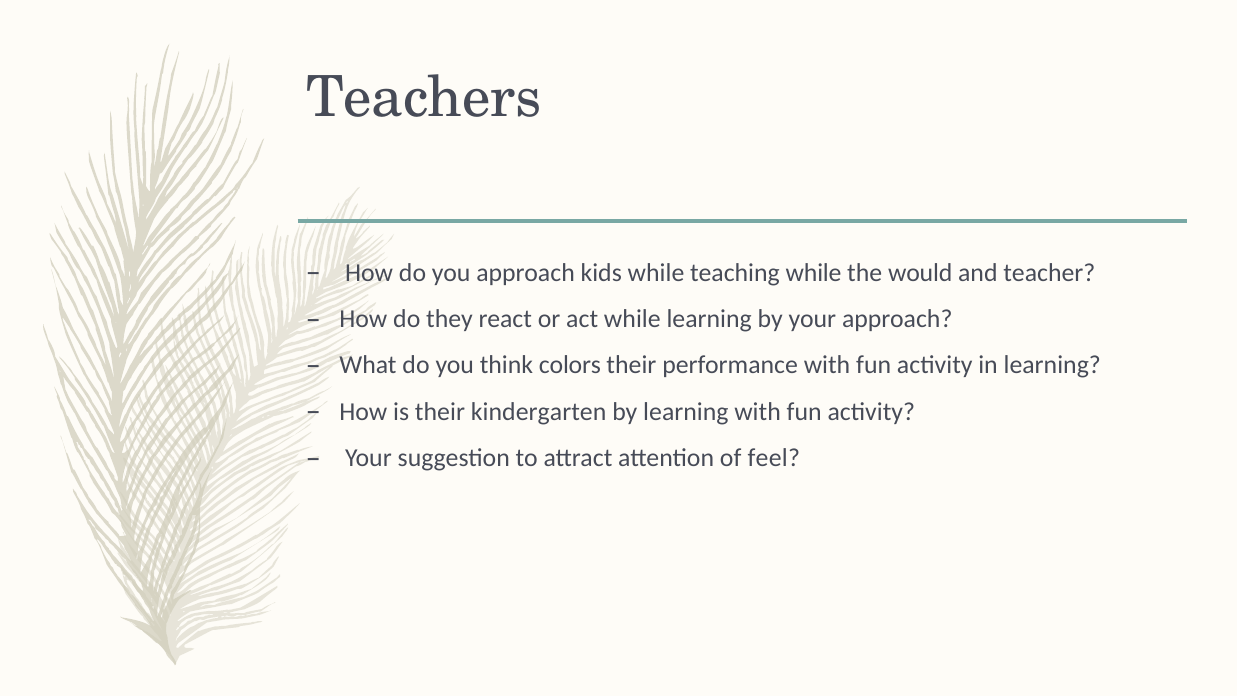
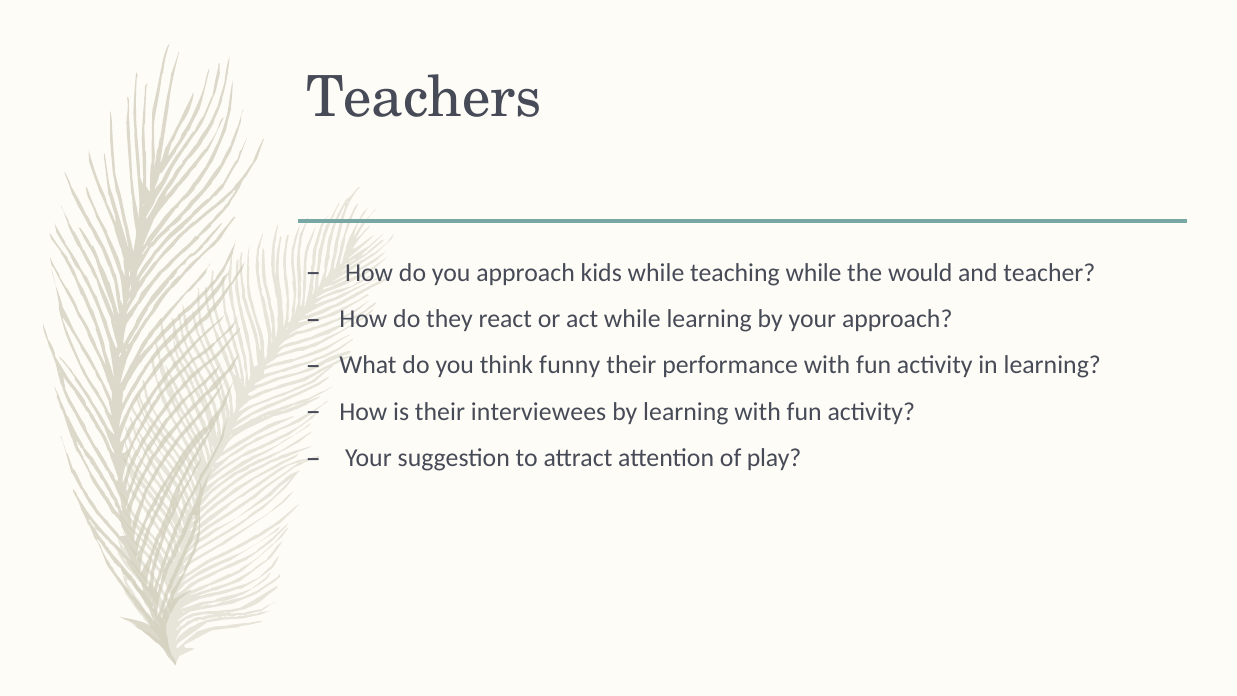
colors: colors -> funny (570, 365)
kindergarten: kindergarten -> interviewees (539, 412)
feel: feel -> play (774, 458)
